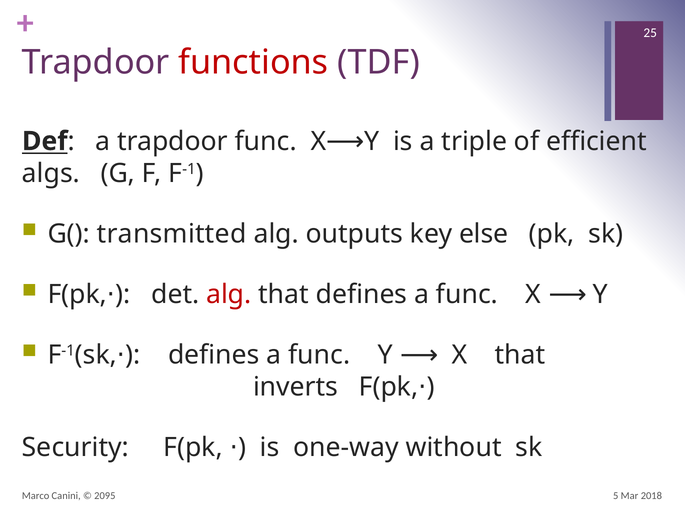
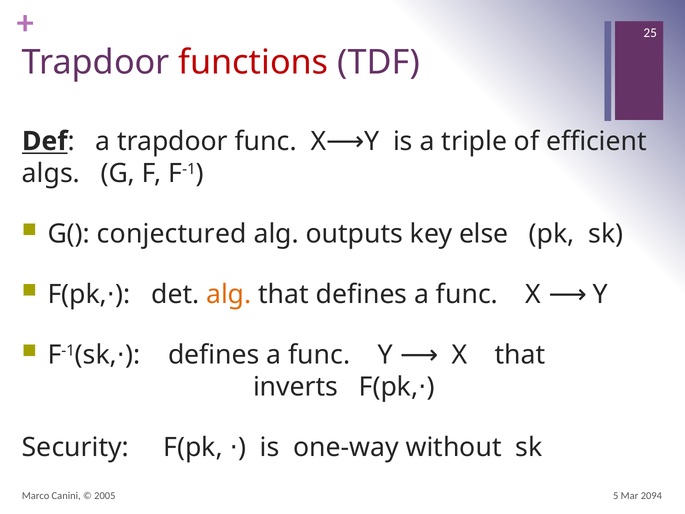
transmitted: transmitted -> conjectured (172, 234)
alg colour: red -> orange (229, 294)
2095: 2095 -> 2005 (105, 495)
2018: 2018 -> 2094 (651, 496)
